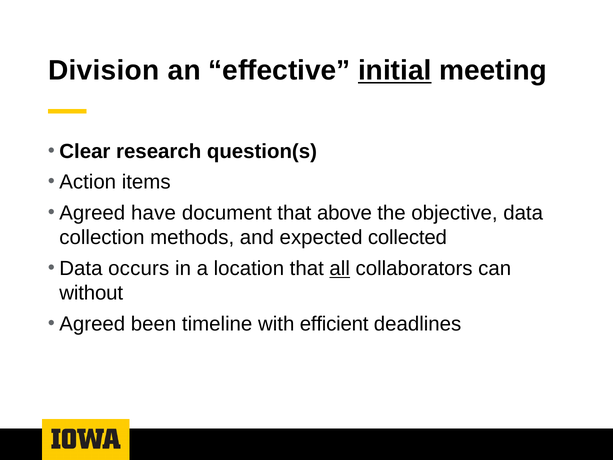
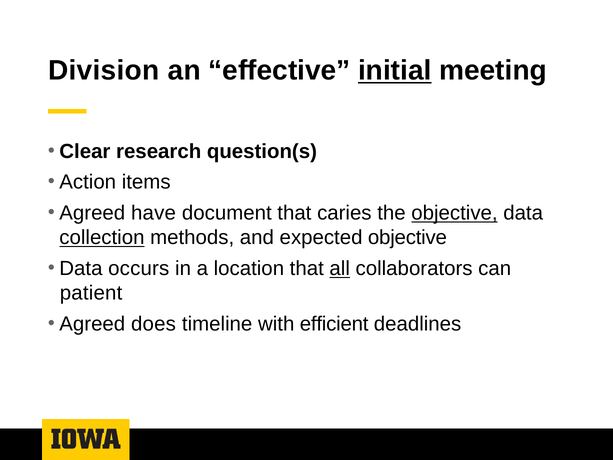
above: above -> caries (344, 213)
objective underline: none -> present (454, 213)
collection underline: none -> present (102, 238)
expected collected: collected -> objective (407, 238)
without: without -> patient (91, 293)
been: been -> does (153, 324)
